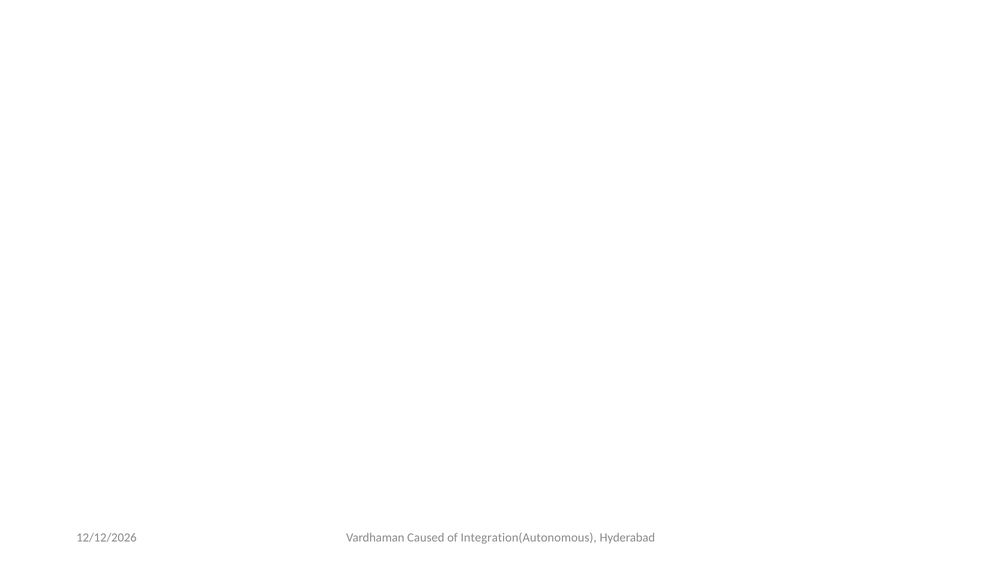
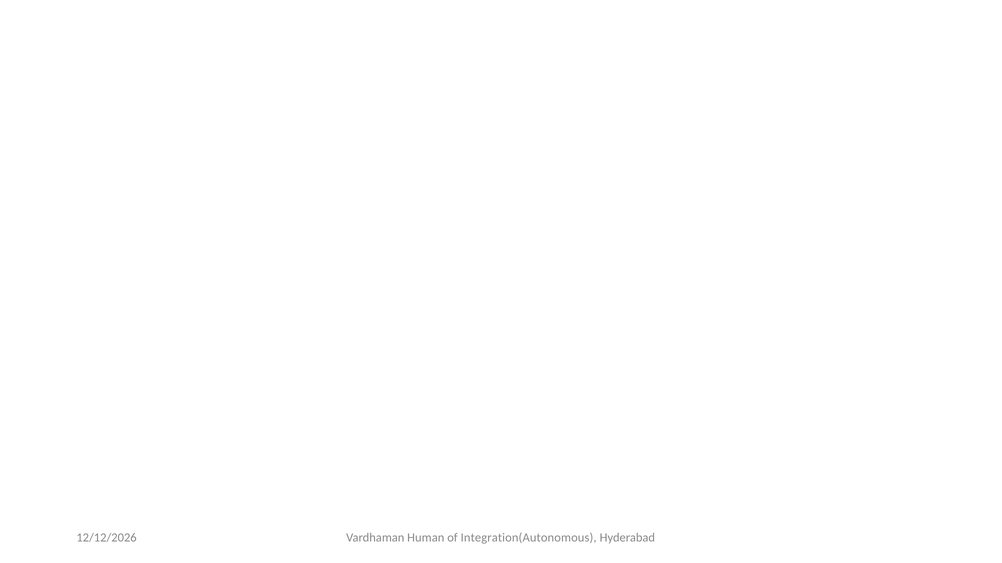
Caused: Caused -> Human (426, 538)
